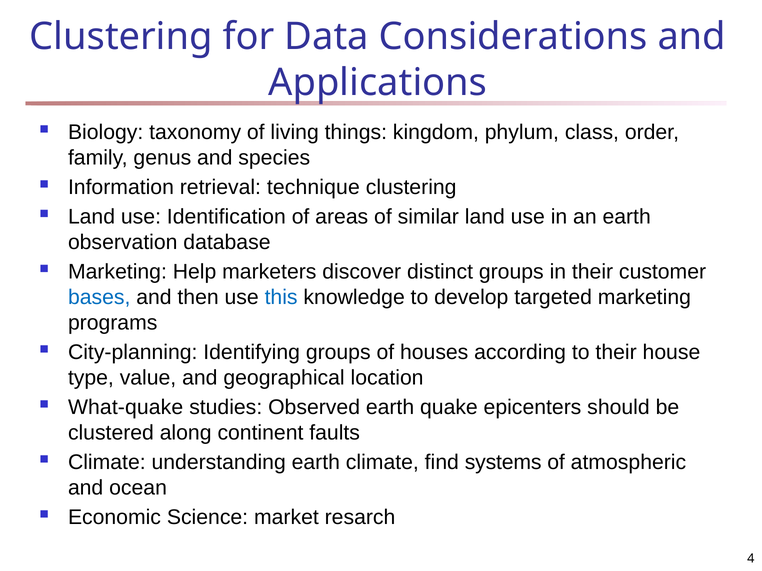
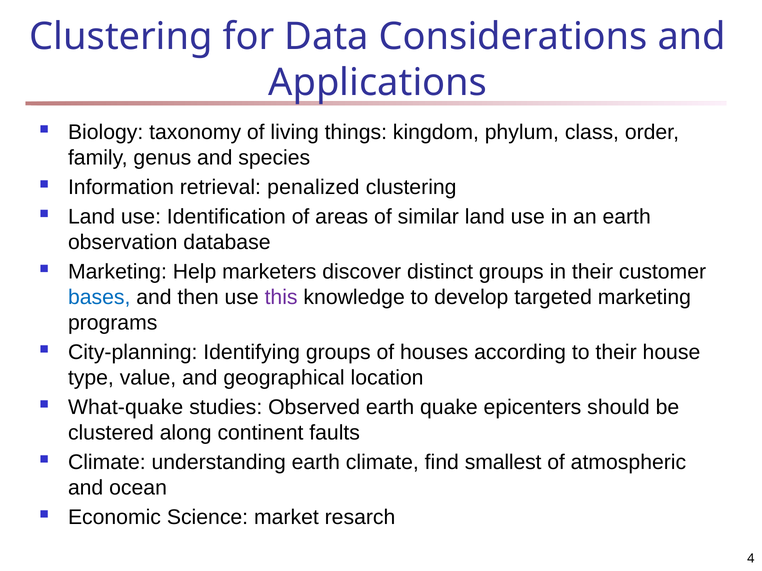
technique: technique -> penalized (313, 187)
this colour: blue -> purple (281, 297)
systems: systems -> smallest (503, 463)
